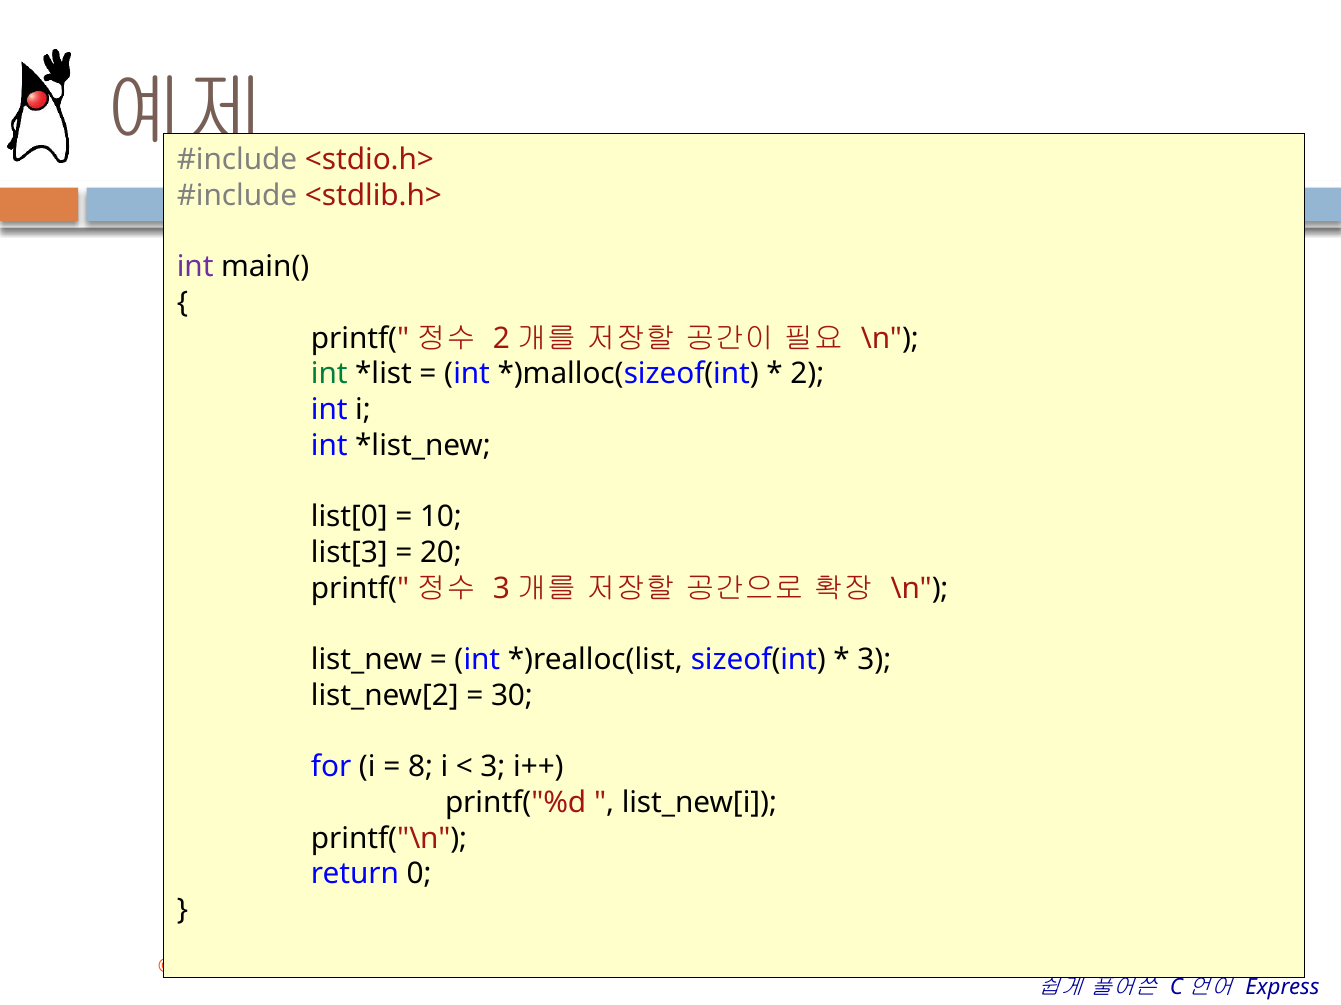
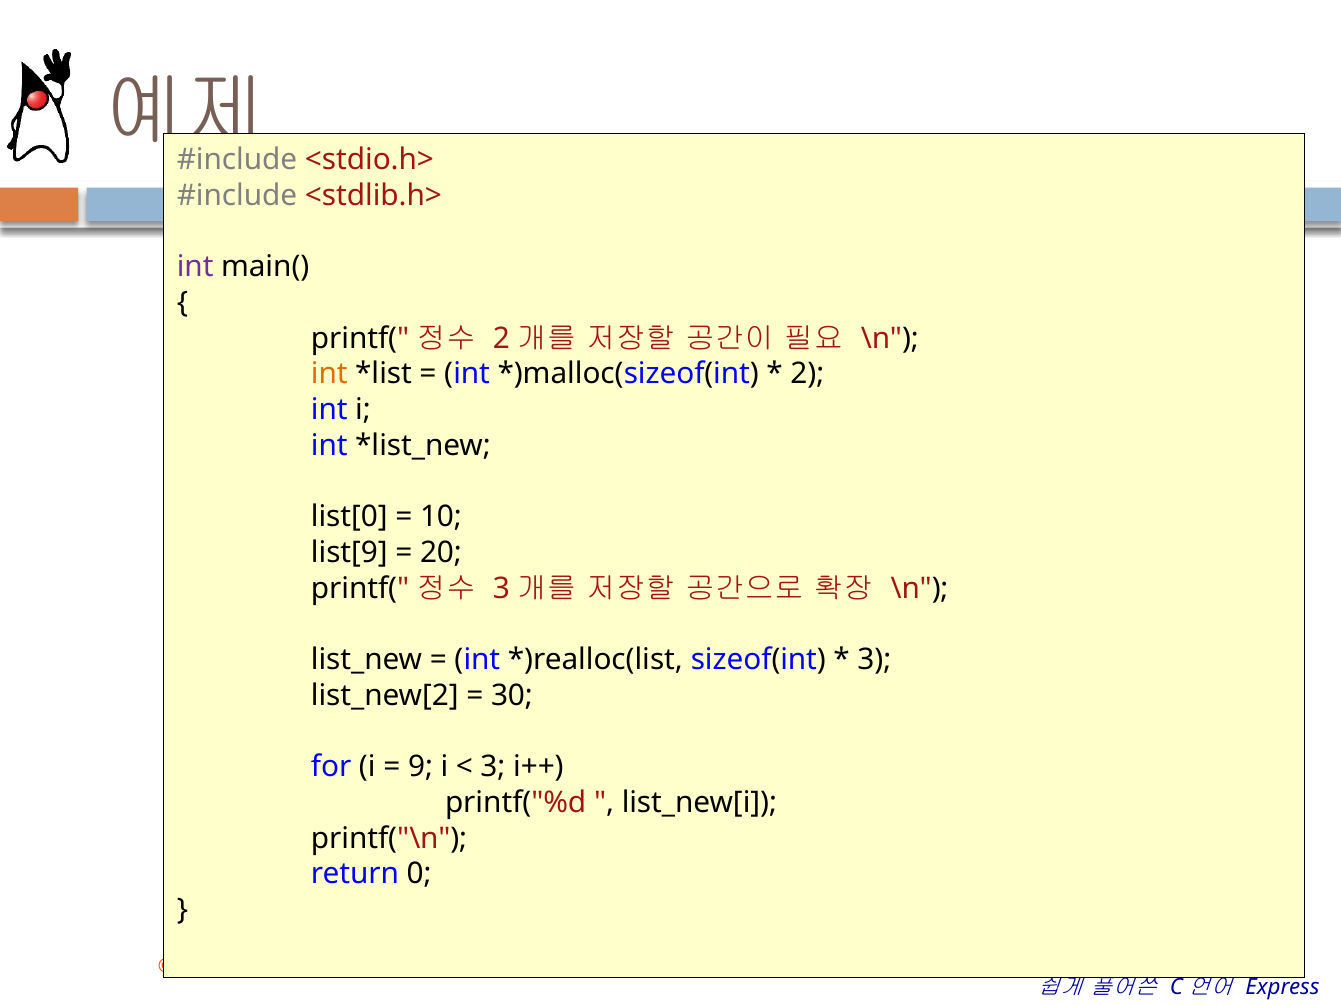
int colour: green -> orange (329, 374)
list[3: list[3 -> list[9 (349, 553)
8: 8 -> 9 (421, 767)
